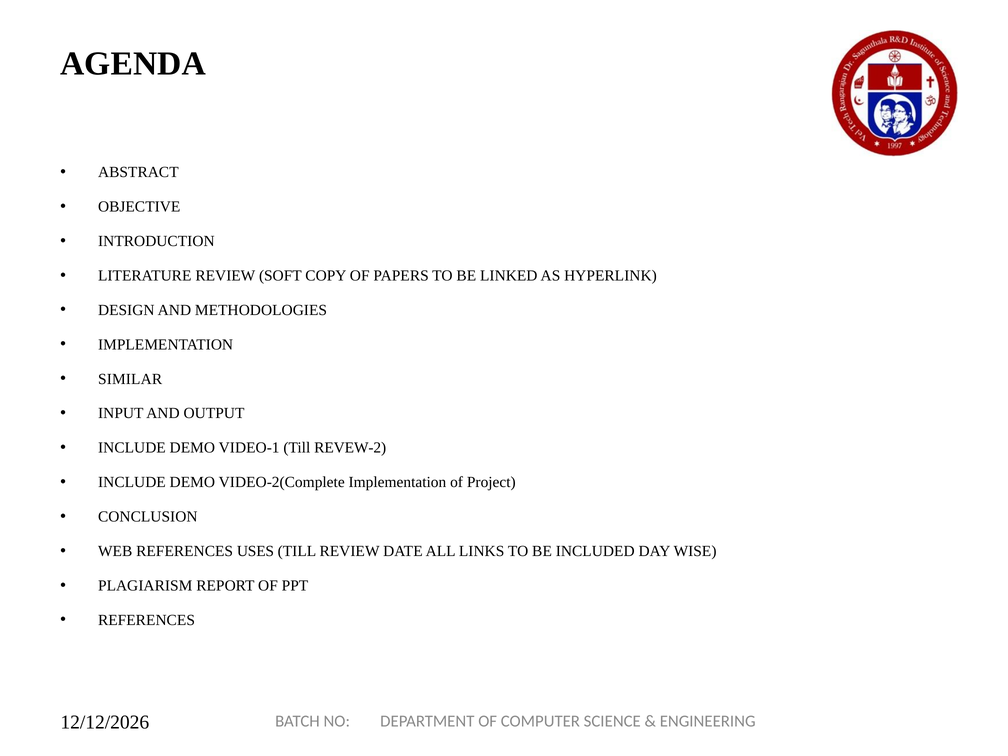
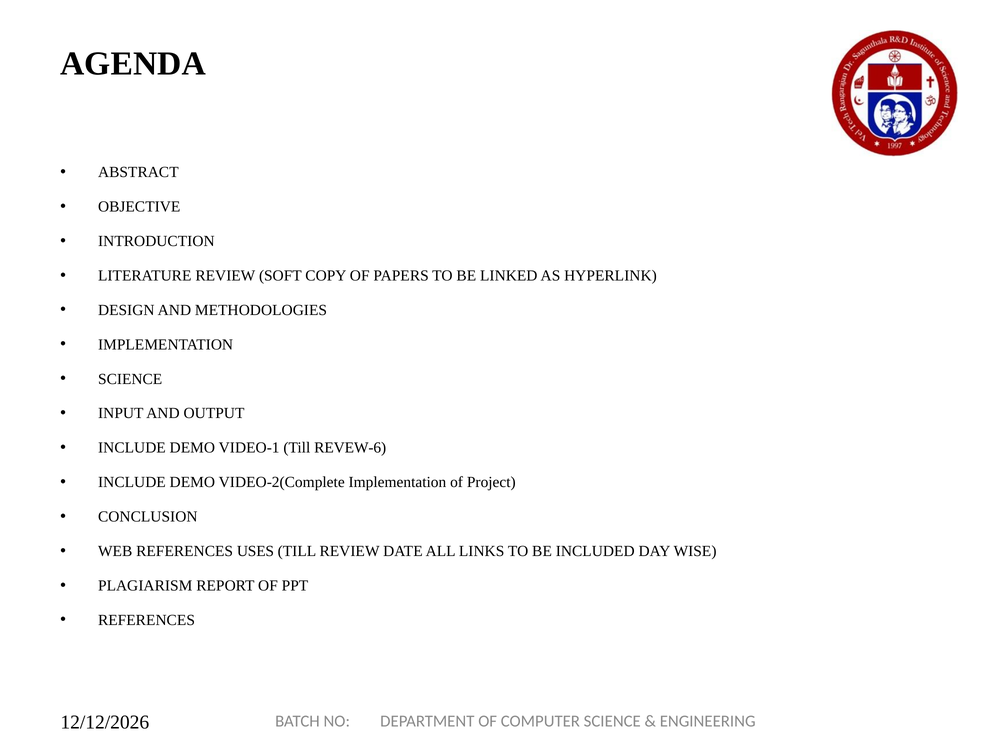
SIMILAR: SIMILAR -> SCIENCE (130, 379)
REVEW-2: REVEW-2 -> REVEW-6 (350, 448)
